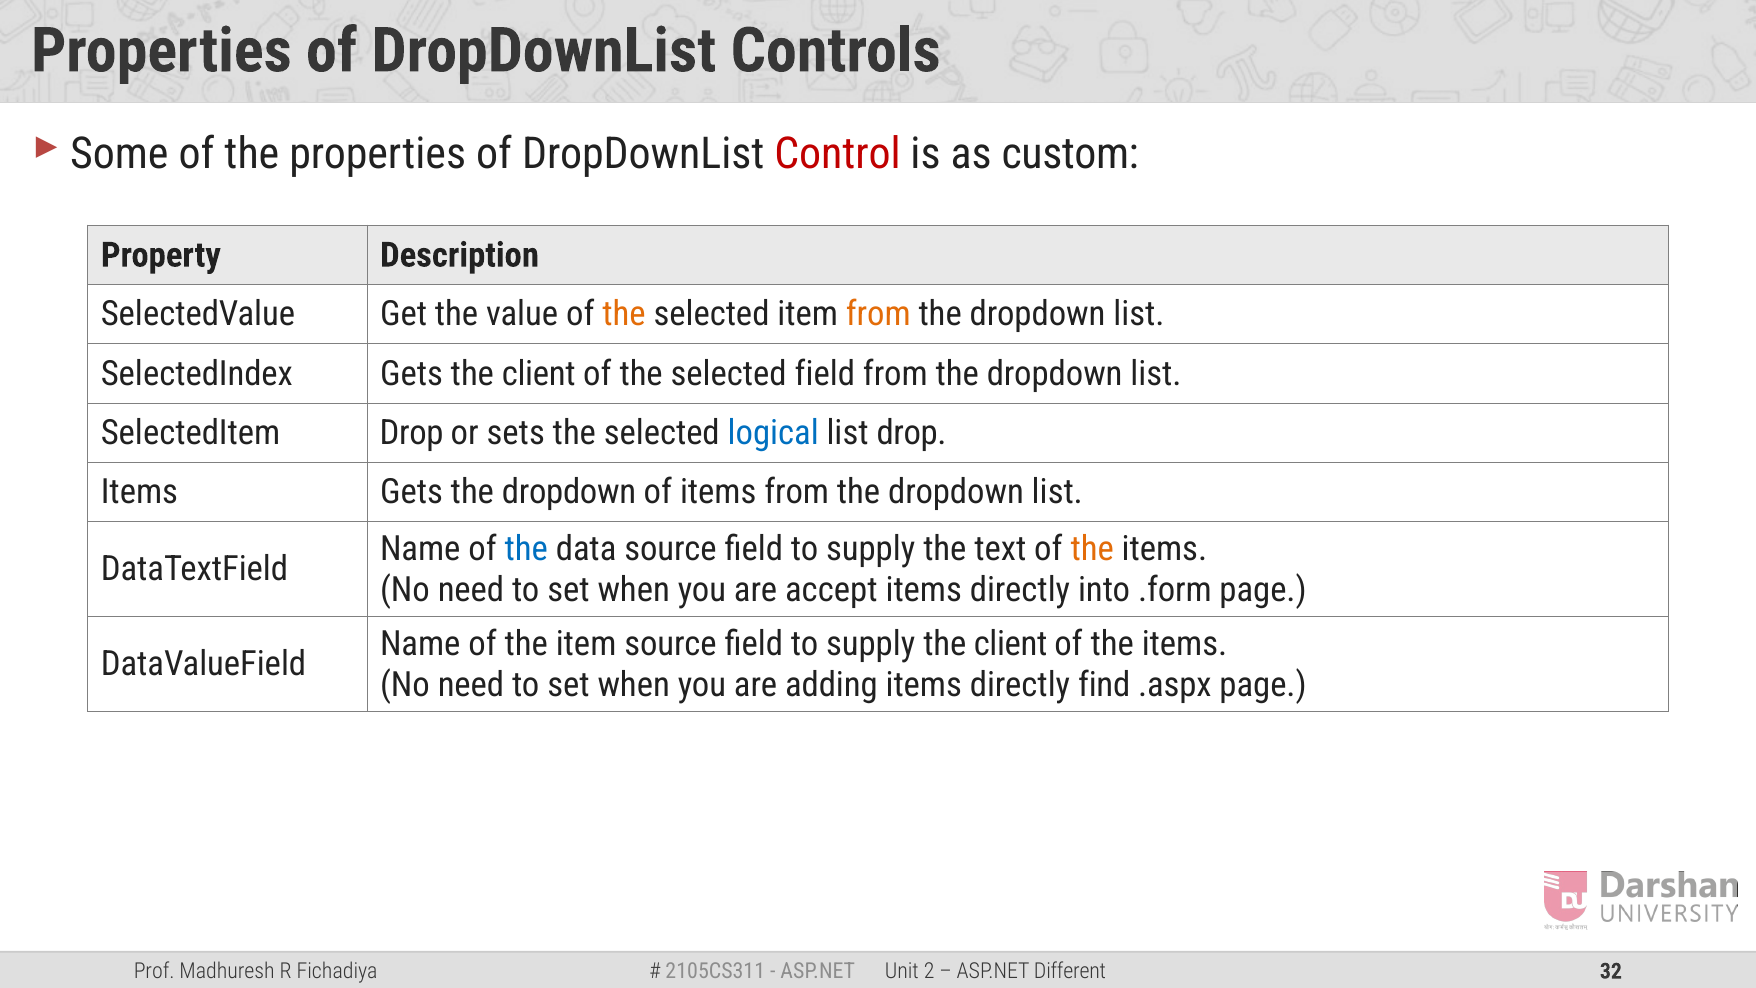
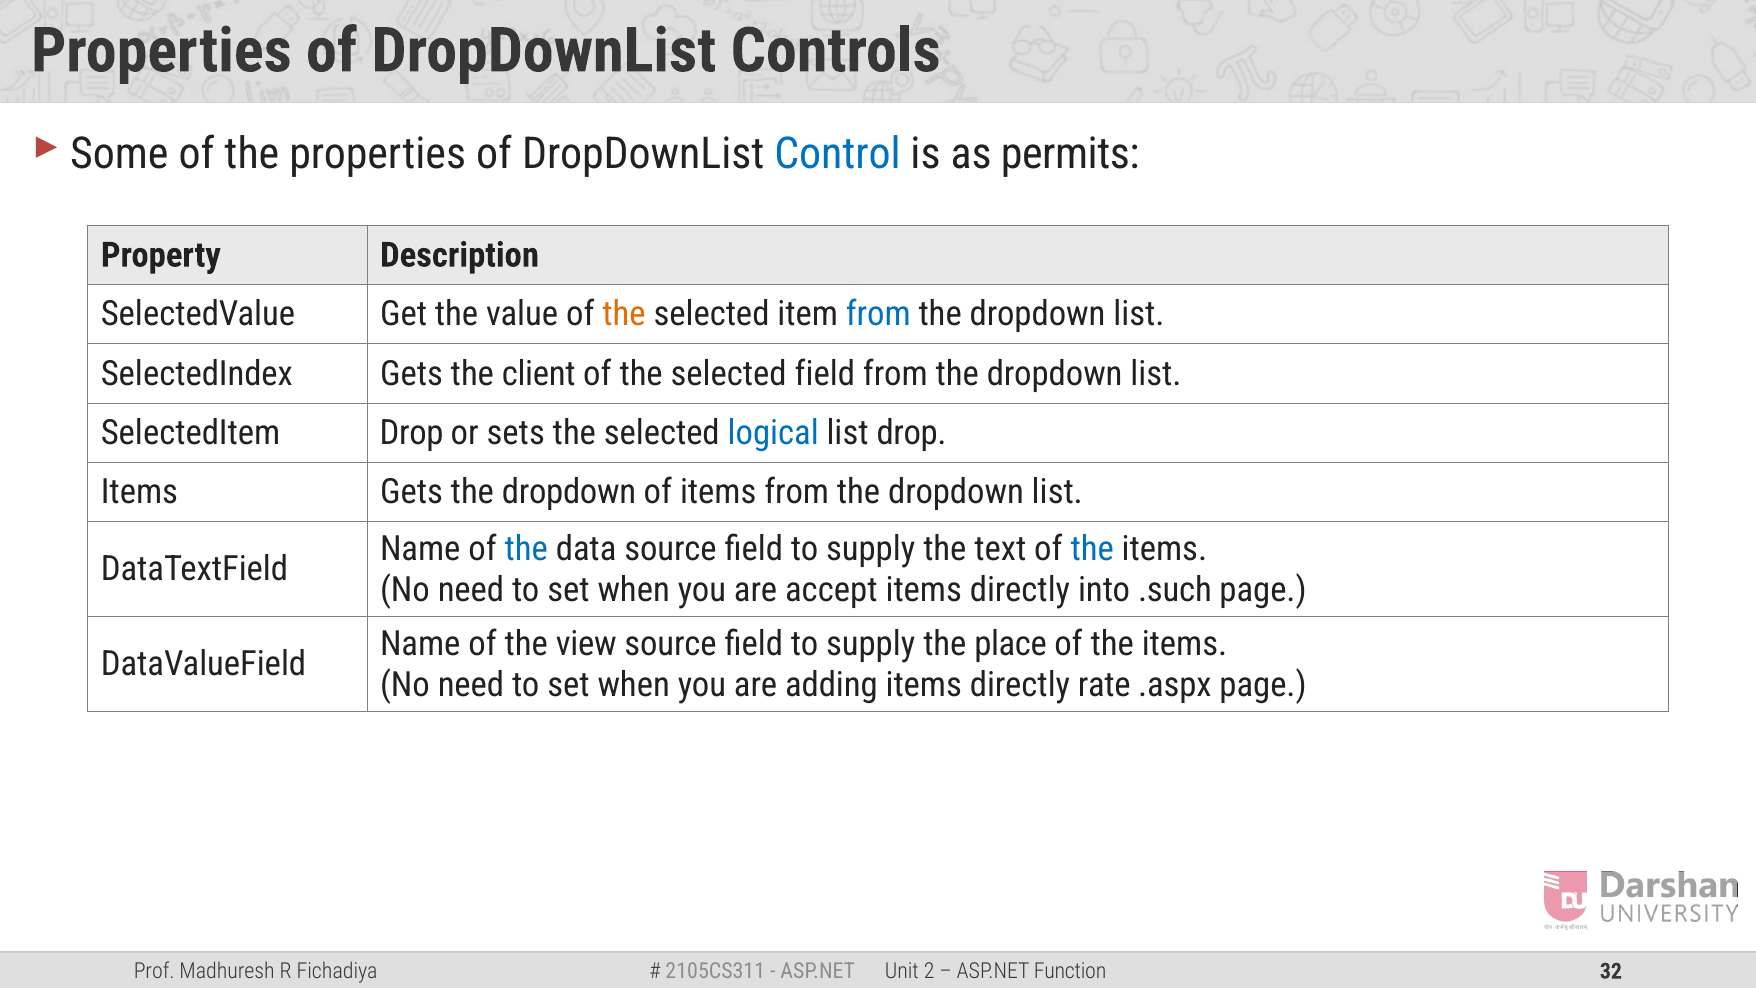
Control colour: red -> blue (838, 154)
custom: custom -> permits (1070, 154)
from colour: orange -> blue (878, 314)
the colour: orange -> blue (1092, 549)
.form: .form -> .such (1175, 590)
the item: item -> view (586, 644)
supply the client: client -> place (1011, 644)
find: find -> rate (1104, 684)
Different: Different -> Function (1070, 971)
